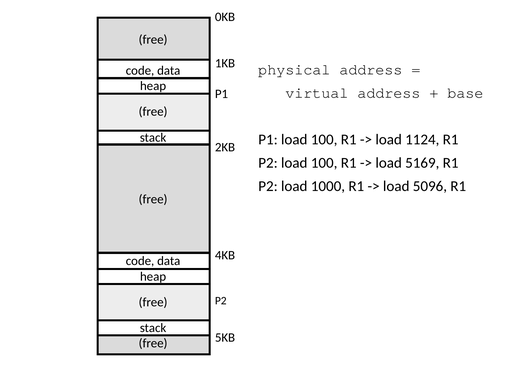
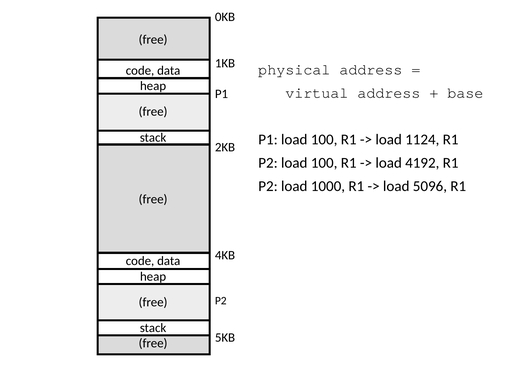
5169: 5169 -> 4192 (422, 163)
